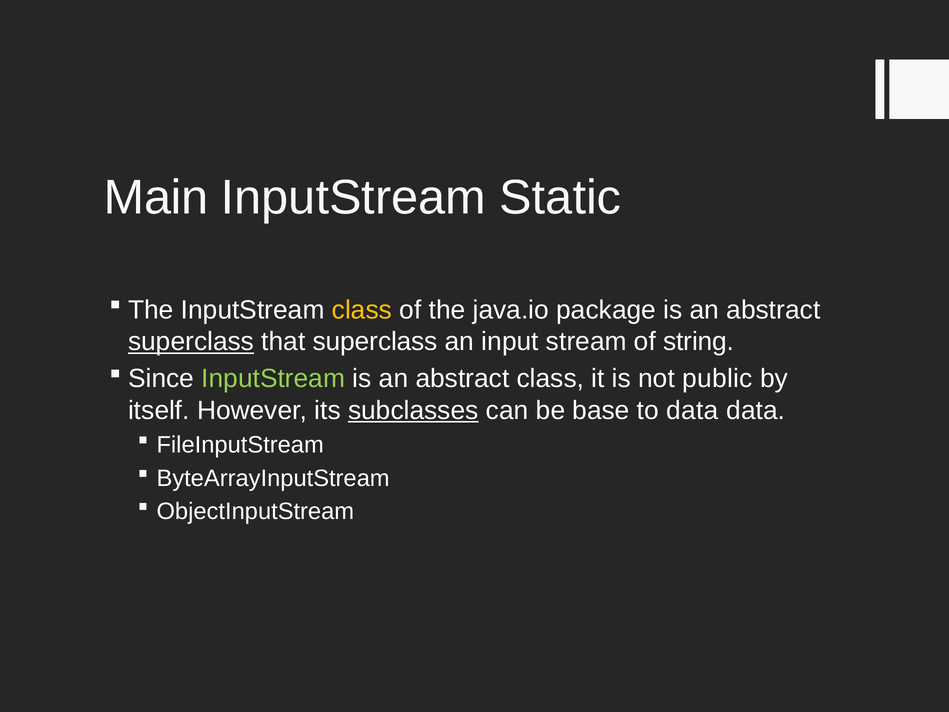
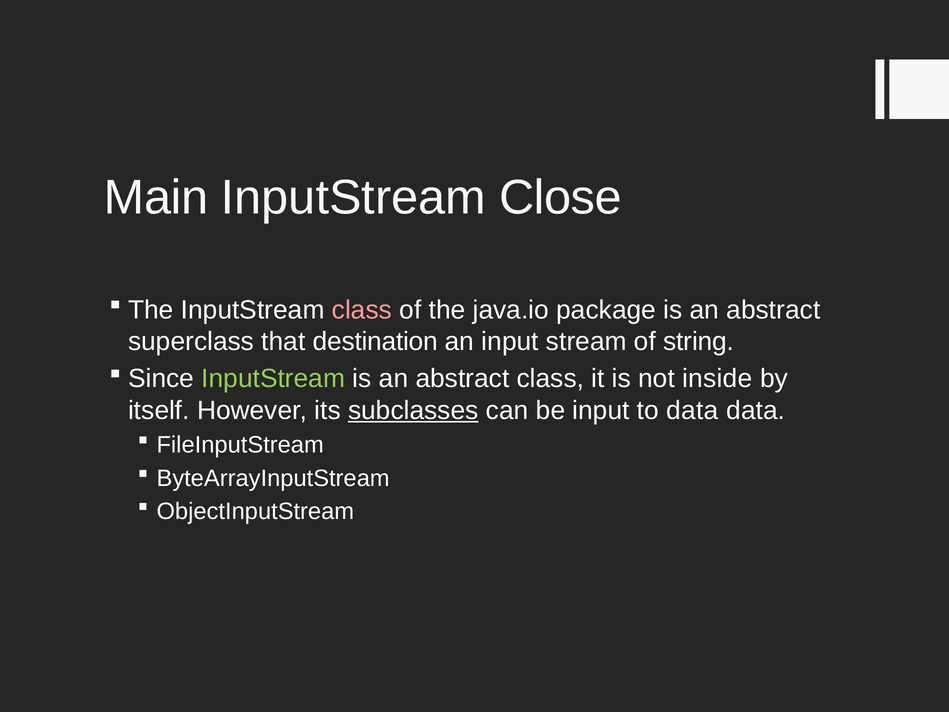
Static: Static -> Close (561, 198)
class colour: yellow -> pink (362, 310)
superclass underline: present -> none (191, 342)
that superclass: superclass -> destination (375, 342)
public: public -> inside (717, 379)
be base: base -> input (601, 410)
